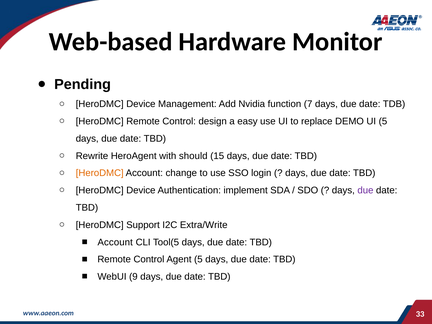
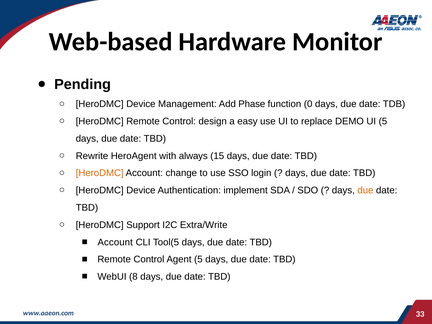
Nvidia: Nvidia -> Phase (252, 104)
7: 7 -> 0 (308, 104)
should: should -> always (193, 156)
due colour: purple -> orange (365, 190)
9: 9 -> 8 (133, 277)
